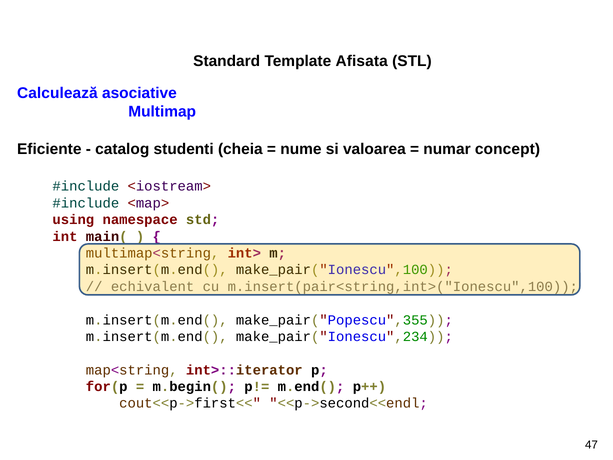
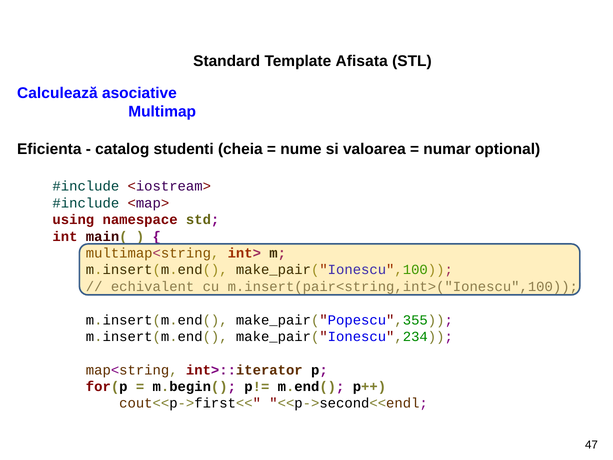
Eficiente: Eficiente -> Eficienta (49, 149)
concept: concept -> optional (508, 149)
